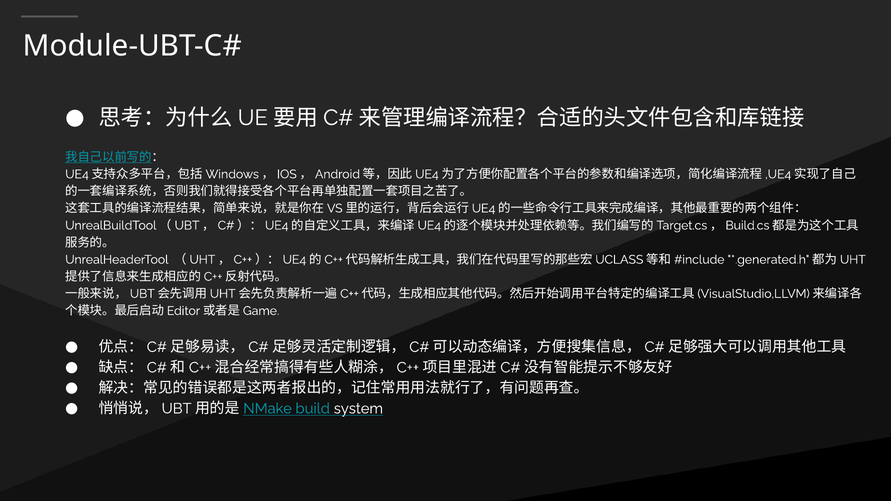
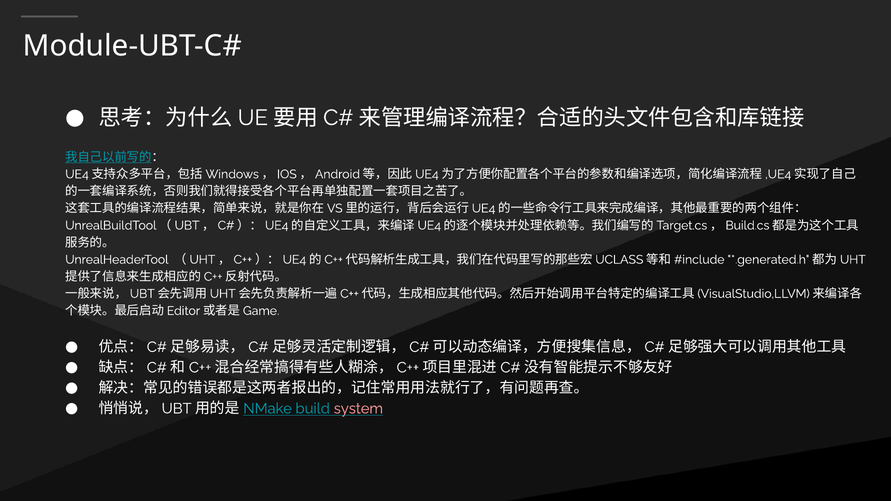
system colour: white -> pink (358, 409)
